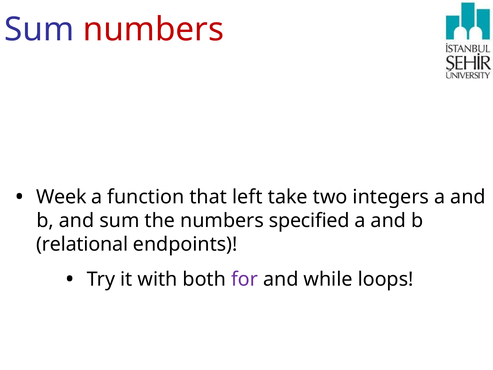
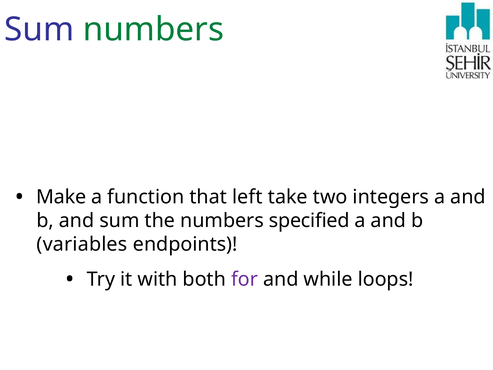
numbers colour: red -> green (153, 30)
Week: Week -> Make (61, 197)
relational: relational -> variables (82, 244)
